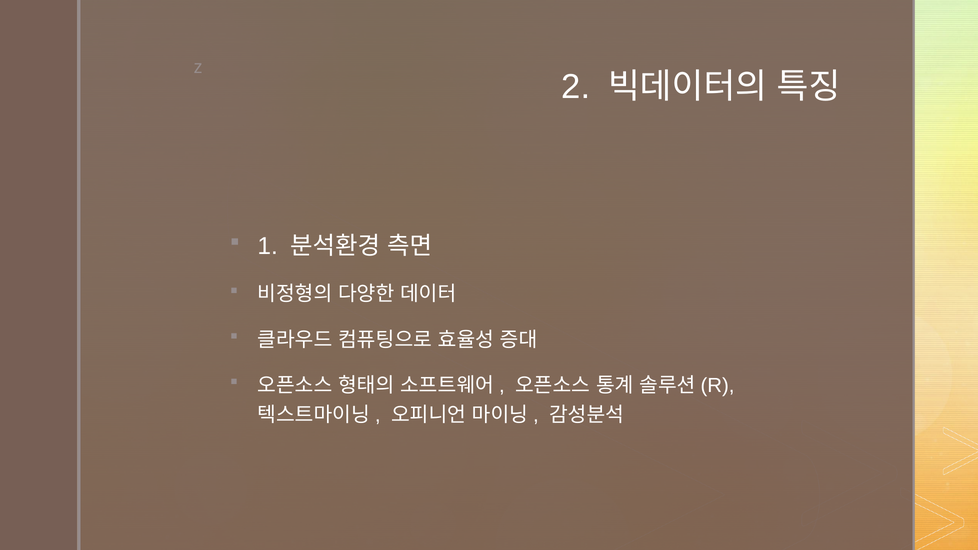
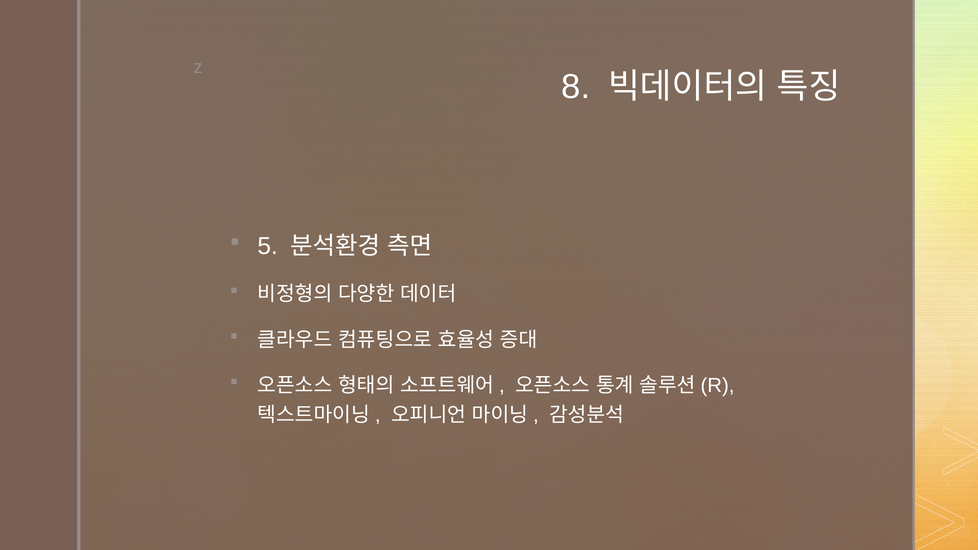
2: 2 -> 8 (576, 87)
1: 1 -> 5 (268, 246)
